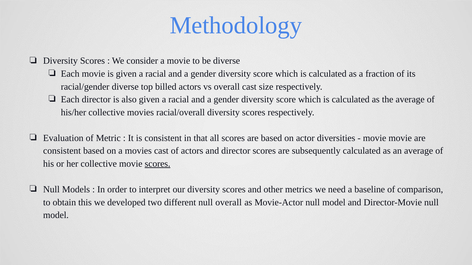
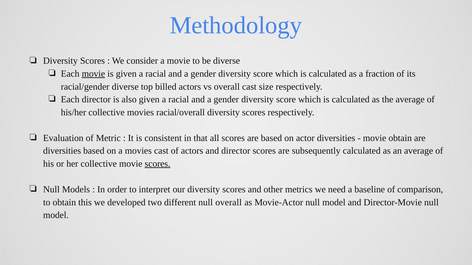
movie underline: none -> present (93, 74)
movie movie: movie -> obtain (400, 138)
consistent: consistent -> diversities (62, 151)
